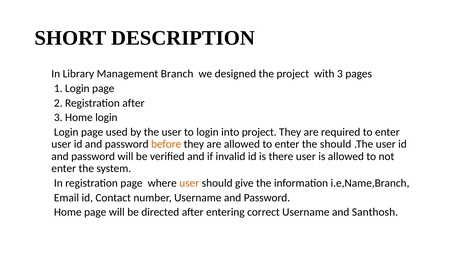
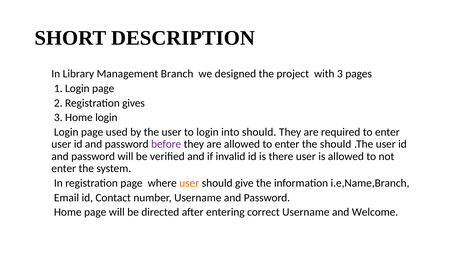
Registration after: after -> gives (134, 103)
into project: project -> should (259, 132)
before colour: orange -> purple (166, 144)
Santhosh: Santhosh -> Welcome (375, 212)
